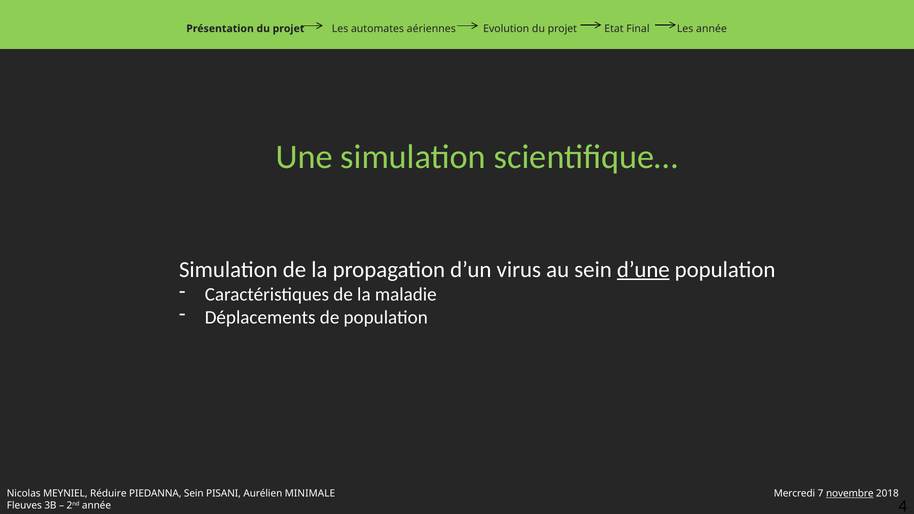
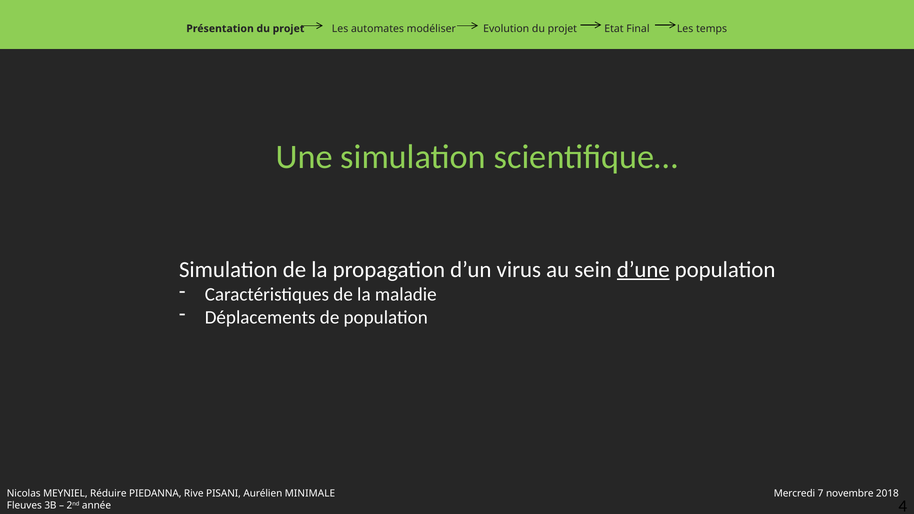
aériennes: aériennes -> modéliser (431, 29)
Les année: année -> temps (712, 29)
PIEDANNA Sein: Sein -> Rive (194, 494)
novembre underline: present -> none (850, 494)
